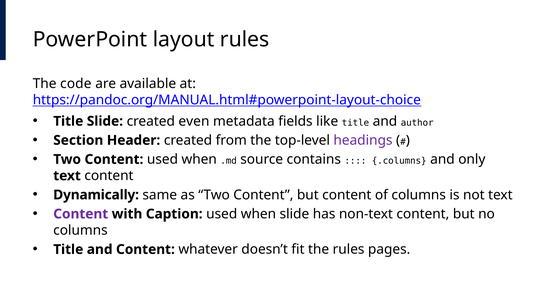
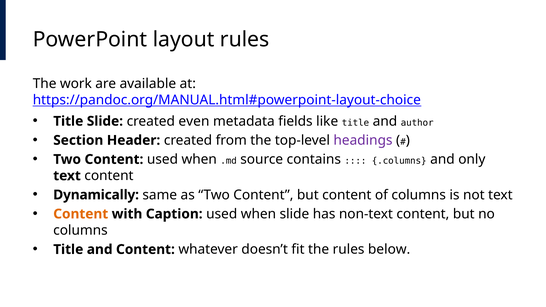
code: code -> work (76, 84)
Content colour: purple -> orange (81, 214)
pages: pages -> below (389, 250)
